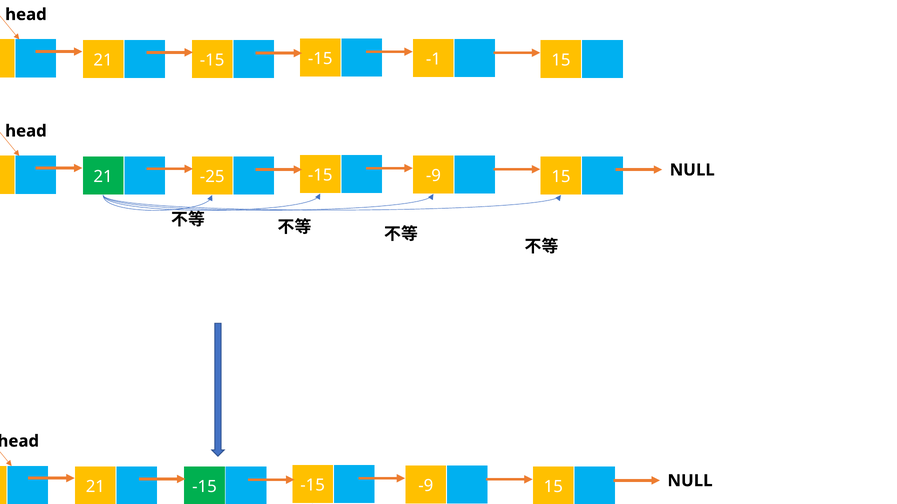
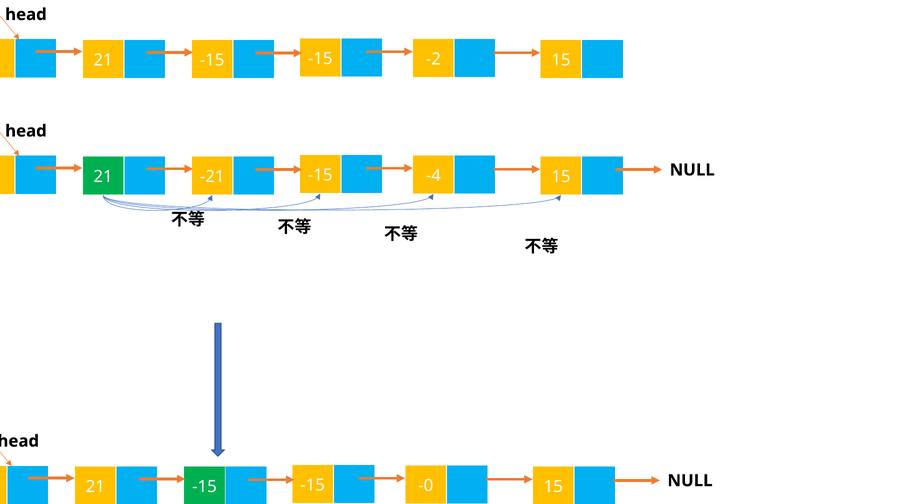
-1: -1 -> -2 (433, 59)
-9: -9 -> -4 (433, 176)
-25: -25 -> -21 (212, 177)
-9: -9 -> -0 (426, 486)
